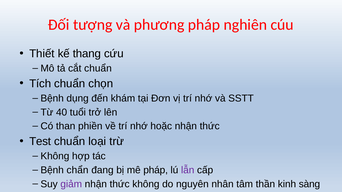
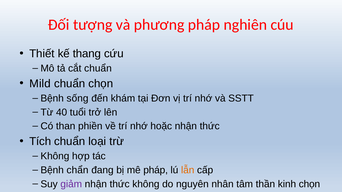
Tích: Tích -> Mild (40, 84)
dụng: dụng -> sống (78, 98)
Test: Test -> Tích (40, 142)
lẫn colour: purple -> orange (188, 170)
kinh sàng: sàng -> chọn (309, 184)
